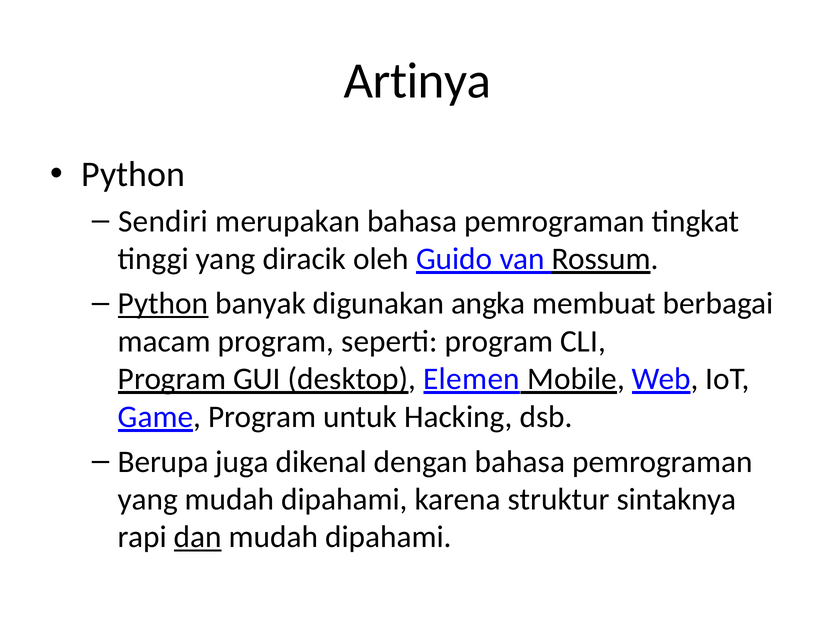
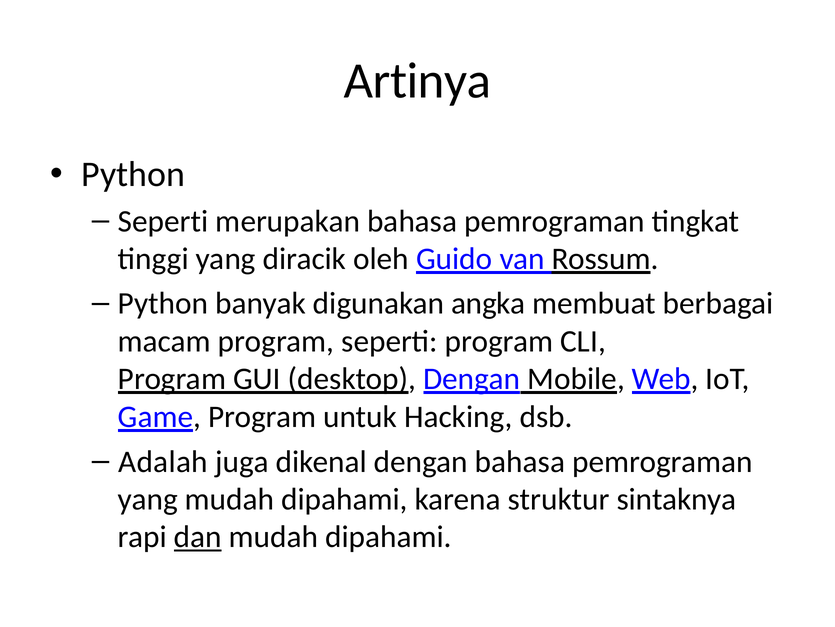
Sendiri: Sendiri -> Seperti (163, 221)
Python underline: present -> none (163, 303)
desktop Elemen: Elemen -> Dengan (472, 378)
Berupa: Berupa -> Adalah (163, 461)
